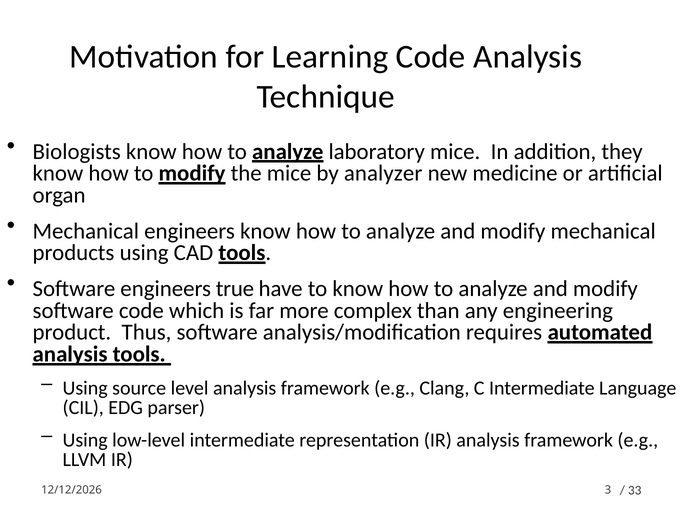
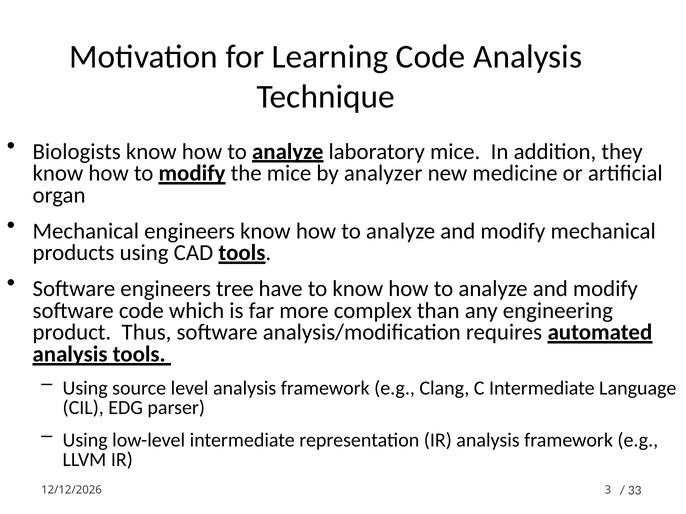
true: true -> tree (235, 289)
